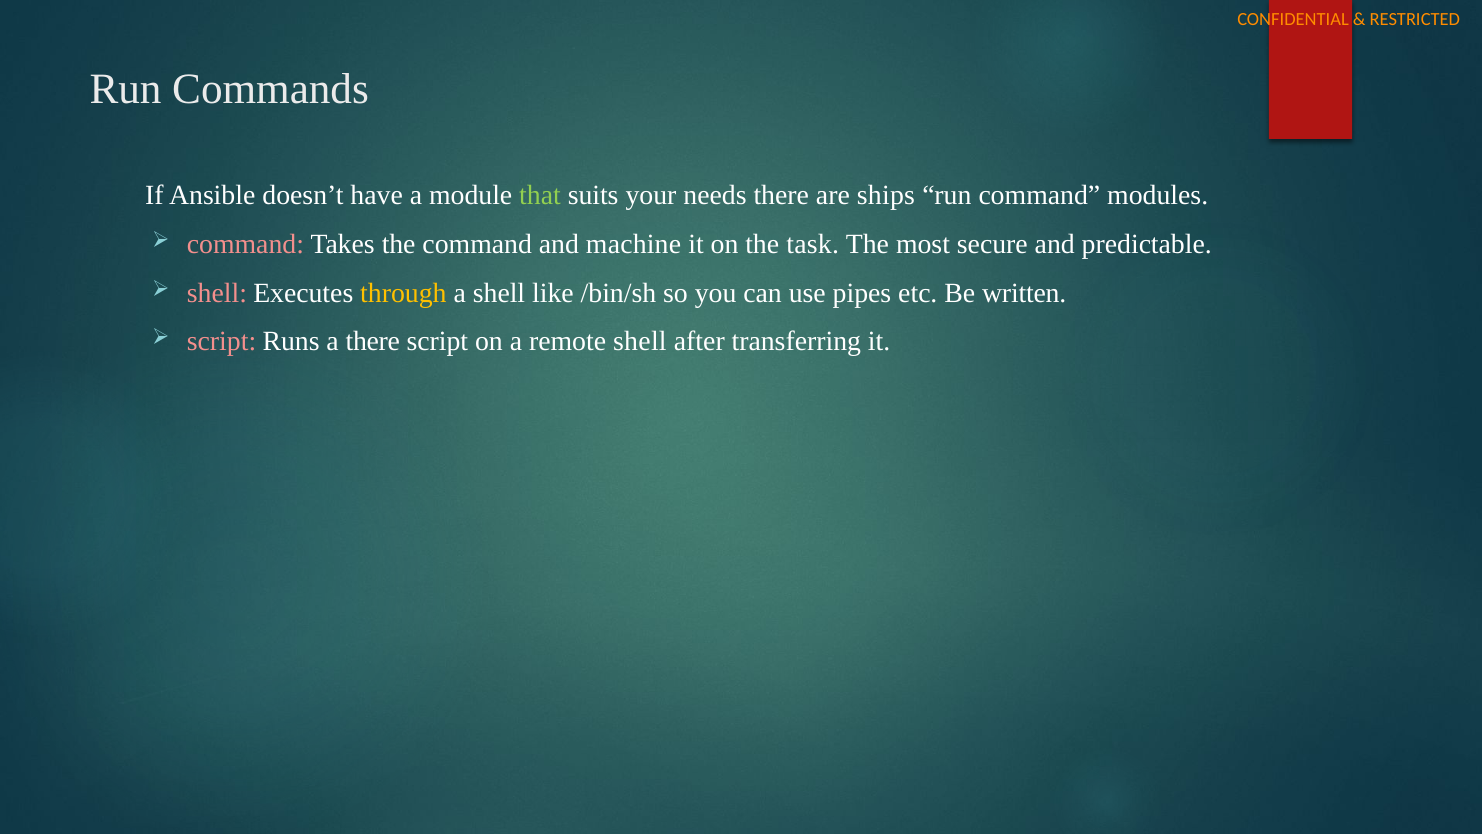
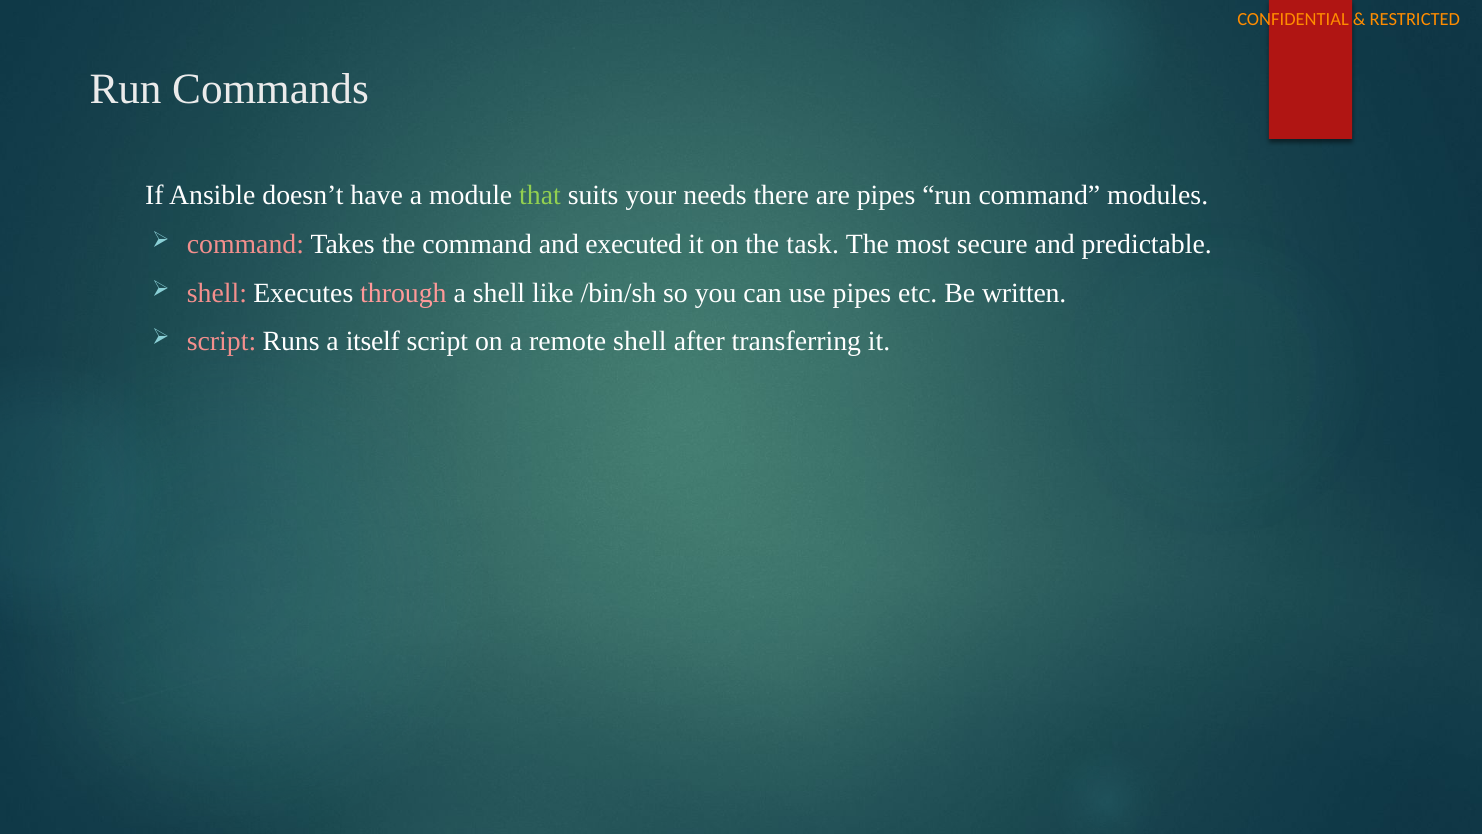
are ships: ships -> pipes (886, 195)
machine: machine -> executed (634, 244)
through colour: yellow -> pink (403, 293)
a there: there -> itself (373, 342)
